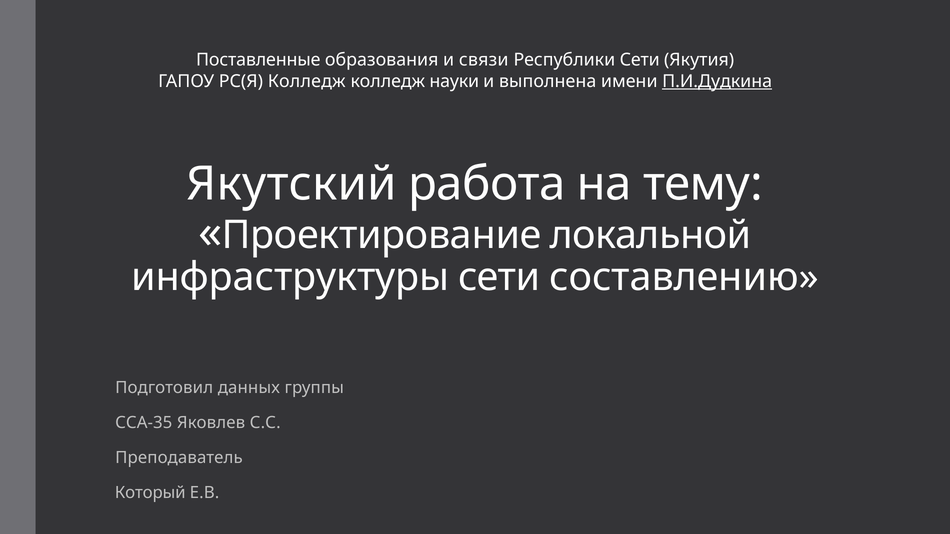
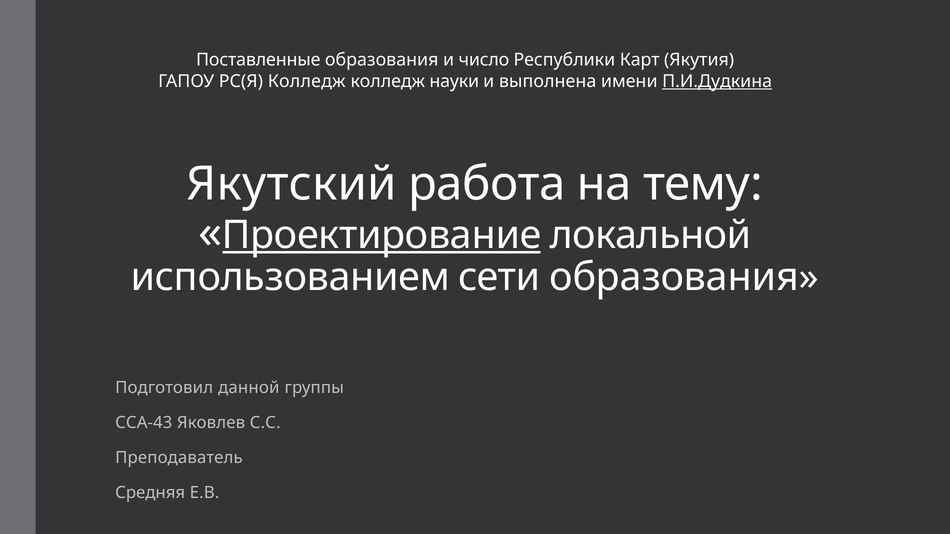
связи: связи -> число (484, 60)
Республики Сети: Сети -> Карт (640, 60)
Проектирование underline: none -> present (382, 235)
инфраструктуры: инфраструктуры -> использованием (290, 277)
сети составлению: составлению -> образования (684, 277)
данных: данных -> данной (249, 388)
ССА-35: ССА-35 -> ССА-43 (144, 423)
Который: Который -> Средняя (150, 493)
